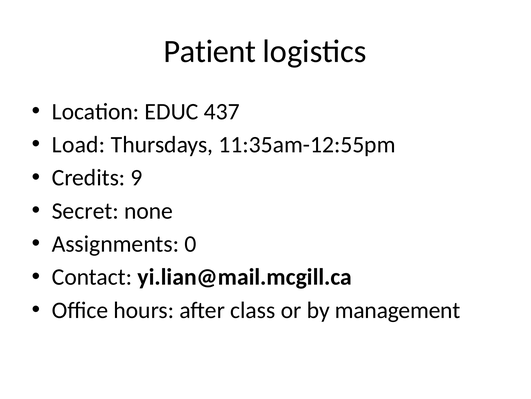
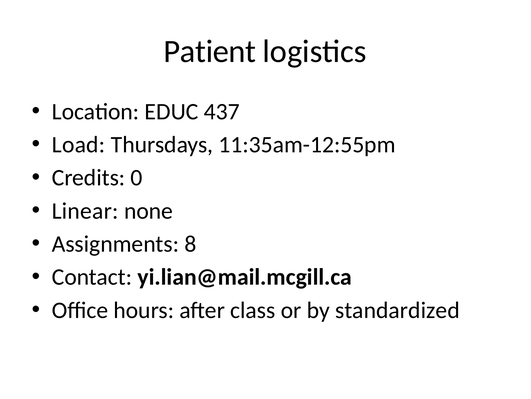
9: 9 -> 0 (137, 177)
Secret: Secret -> Linear (85, 211)
0: 0 -> 8 (190, 244)
management: management -> standardized (397, 310)
